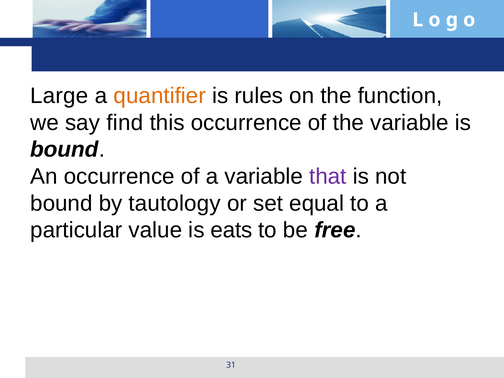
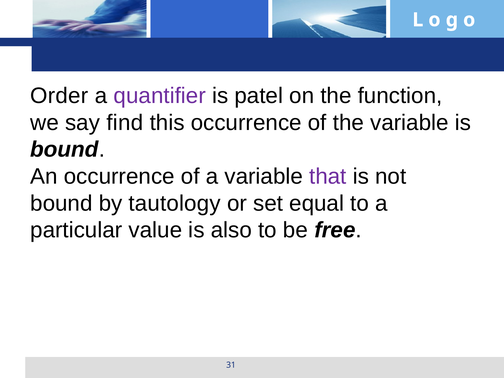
Large: Large -> Order (59, 96)
quantifier colour: orange -> purple (160, 96)
rules: rules -> patel (259, 96)
eats: eats -> also (231, 230)
